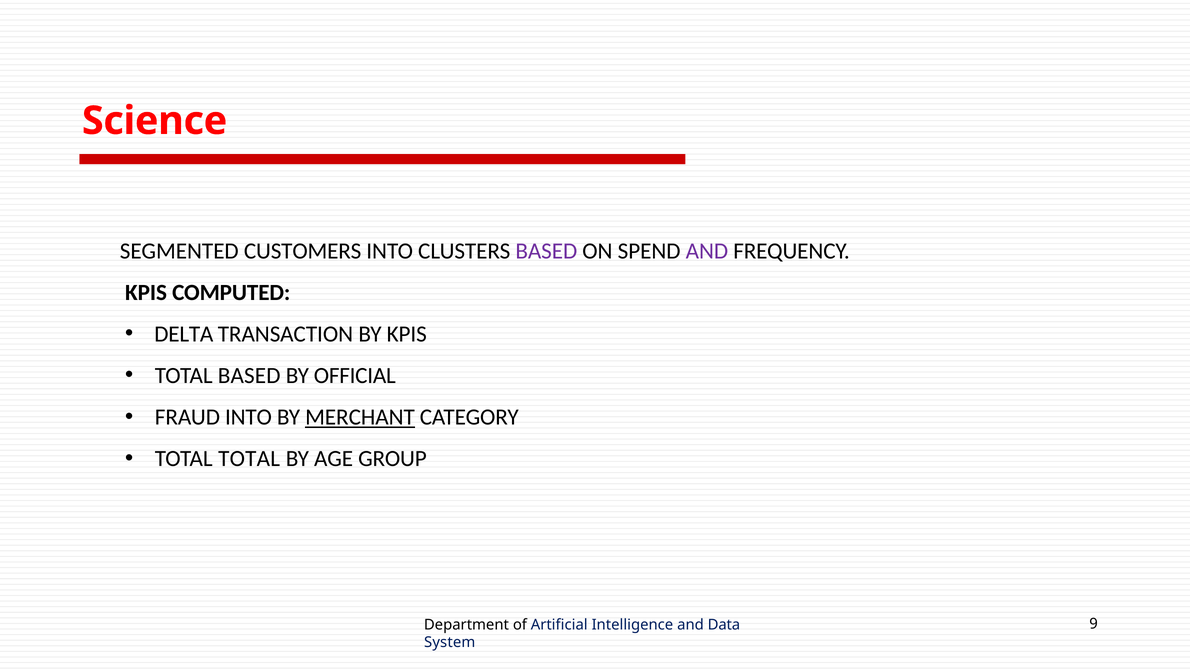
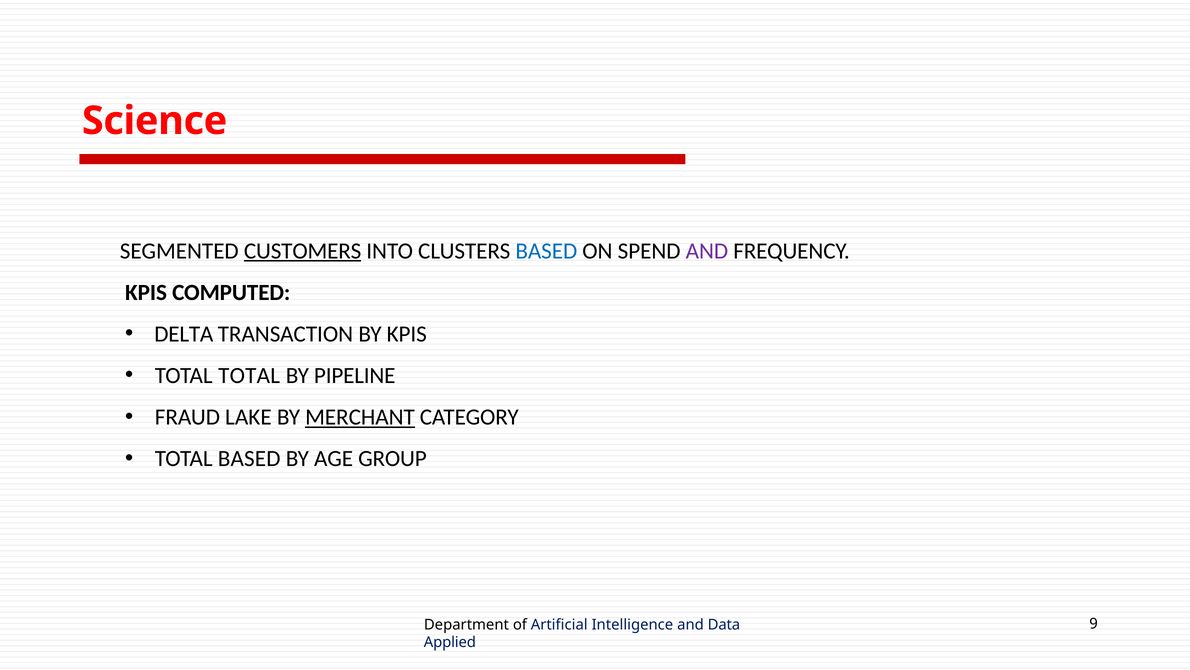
CUSTOMERS underline: none -> present (303, 251)
BASED colour: purple -> blue (546, 251)
TOTAL BASED: BASED -> TOTAL (249, 375)
OFFICIAL: OFFICIAL -> PIPELINE (355, 375)
FRAUD INTO: INTO -> LAKE (248, 417)
TOTAL TOTAL: TOTAL -> BASED (249, 458)
System: System -> Applied (450, 642)
